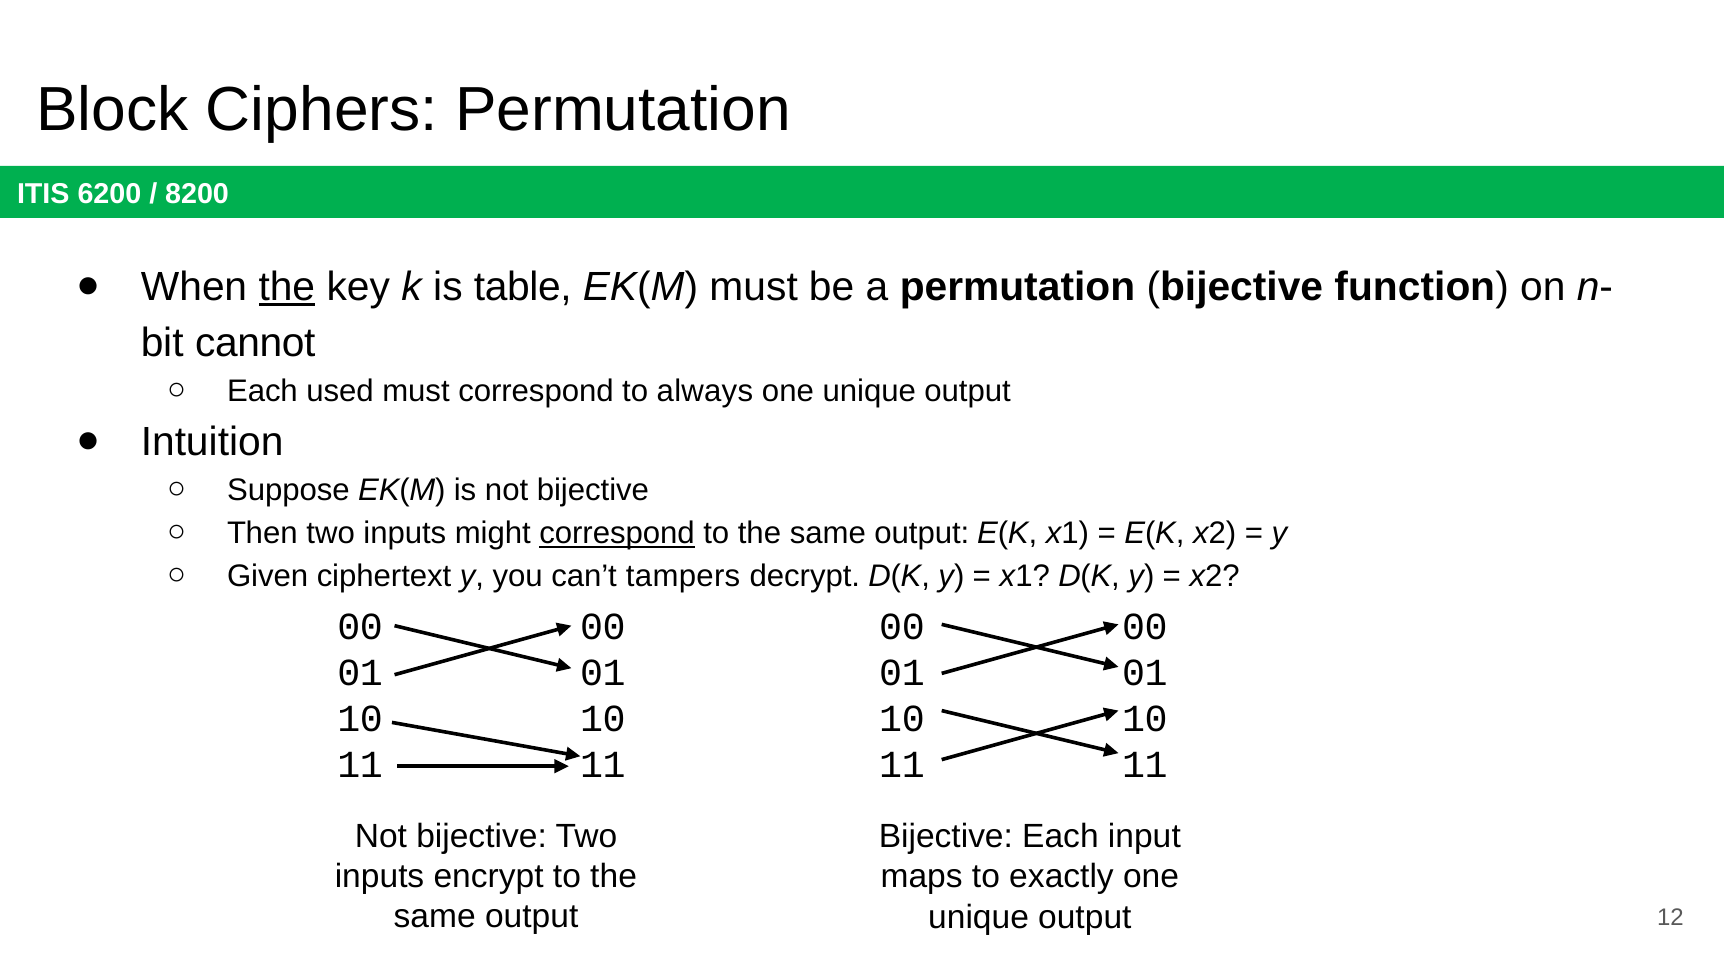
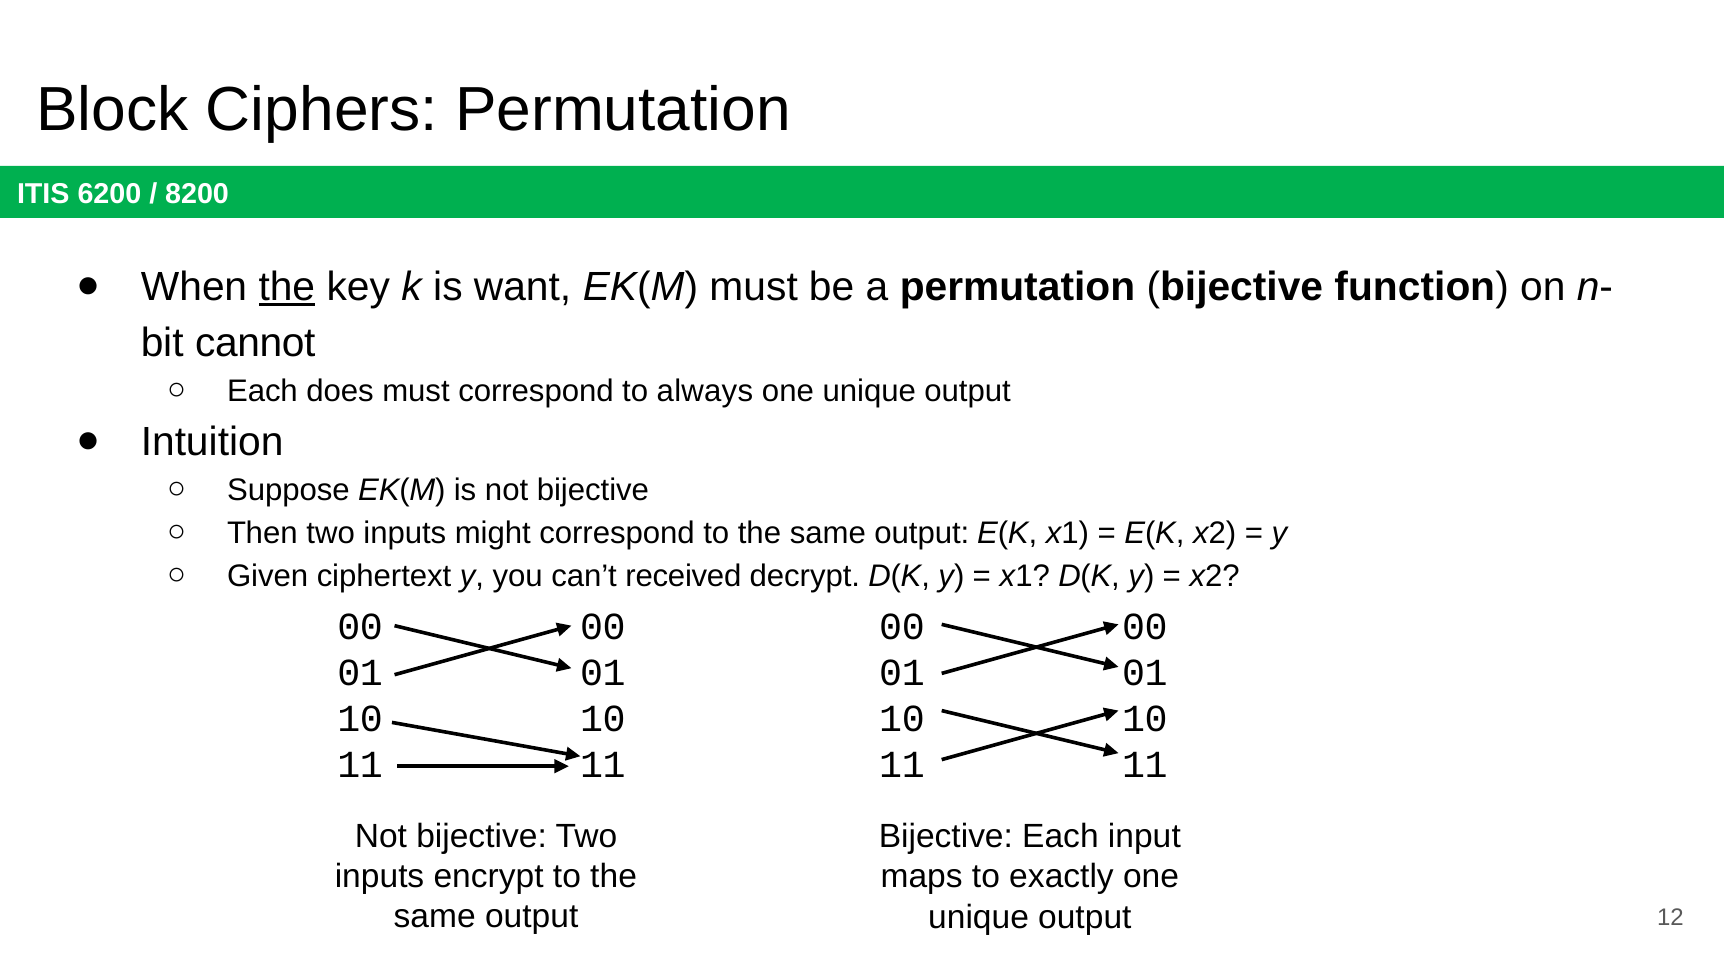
table: table -> want (523, 287)
used: used -> does (340, 391)
correspond underline: present -> none (617, 533)
tampers: tampers -> received (683, 576)
